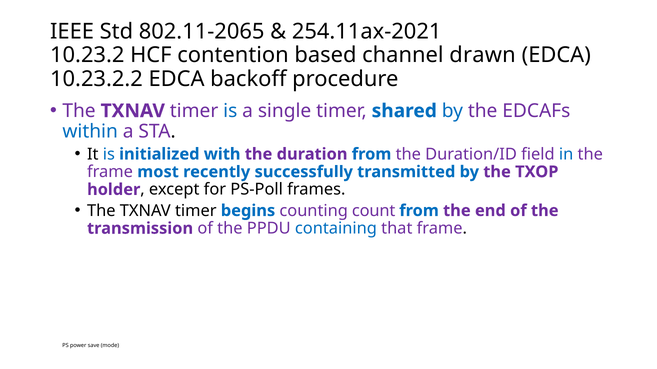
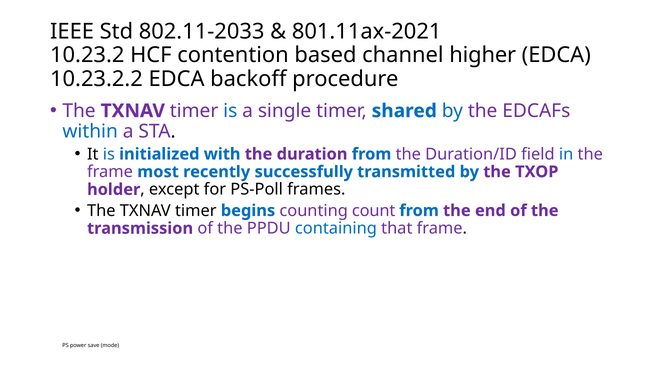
802.11-2065: 802.11-2065 -> 802.11-2033 (202, 32)
254.11ax-2021: 254.11ax-2021 -> 801.11ax-2021 (367, 32)
drawn: drawn -> higher (483, 55)
